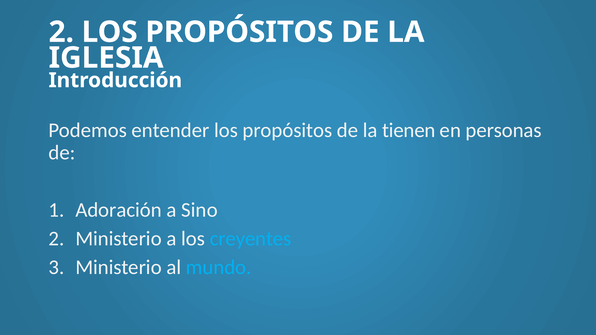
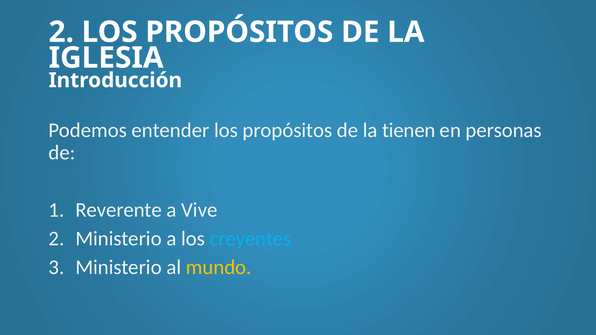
Adoración: Adoración -> Reverente (119, 210)
Sino: Sino -> Vive (199, 210)
mundo colour: light blue -> yellow (219, 268)
